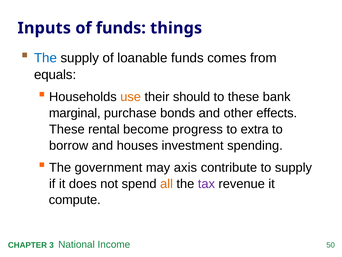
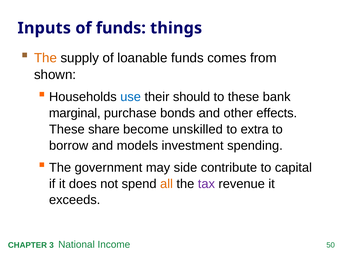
The colour: blue -> orange (45, 58)
equals: equals -> shown (55, 75)
use colour: orange -> blue (131, 97)
rental: rental -> share (104, 129)
progress: progress -> unskilled (198, 129)
houses: houses -> models (137, 145)
axis: axis -> side (185, 167)
to supply: supply -> capital (293, 167)
compute: compute -> exceeds (75, 200)
